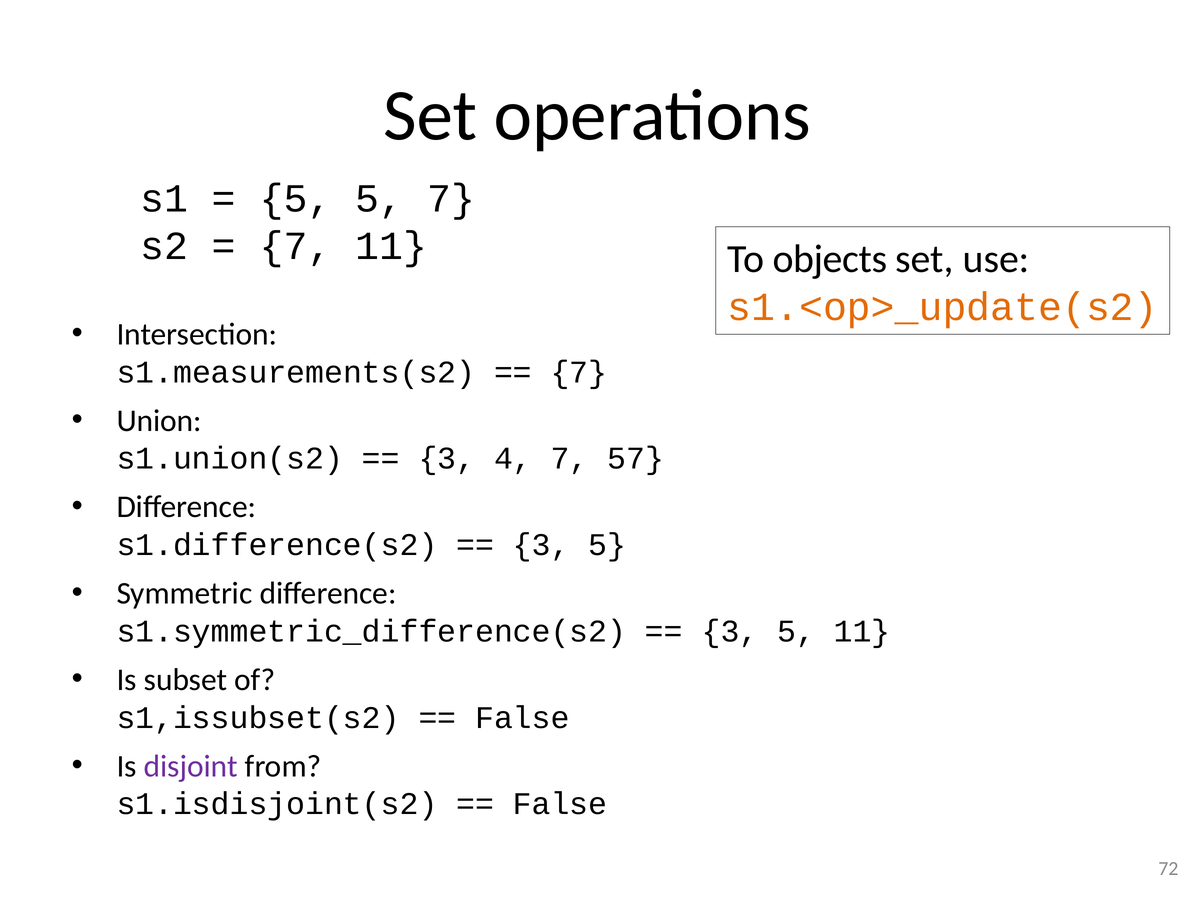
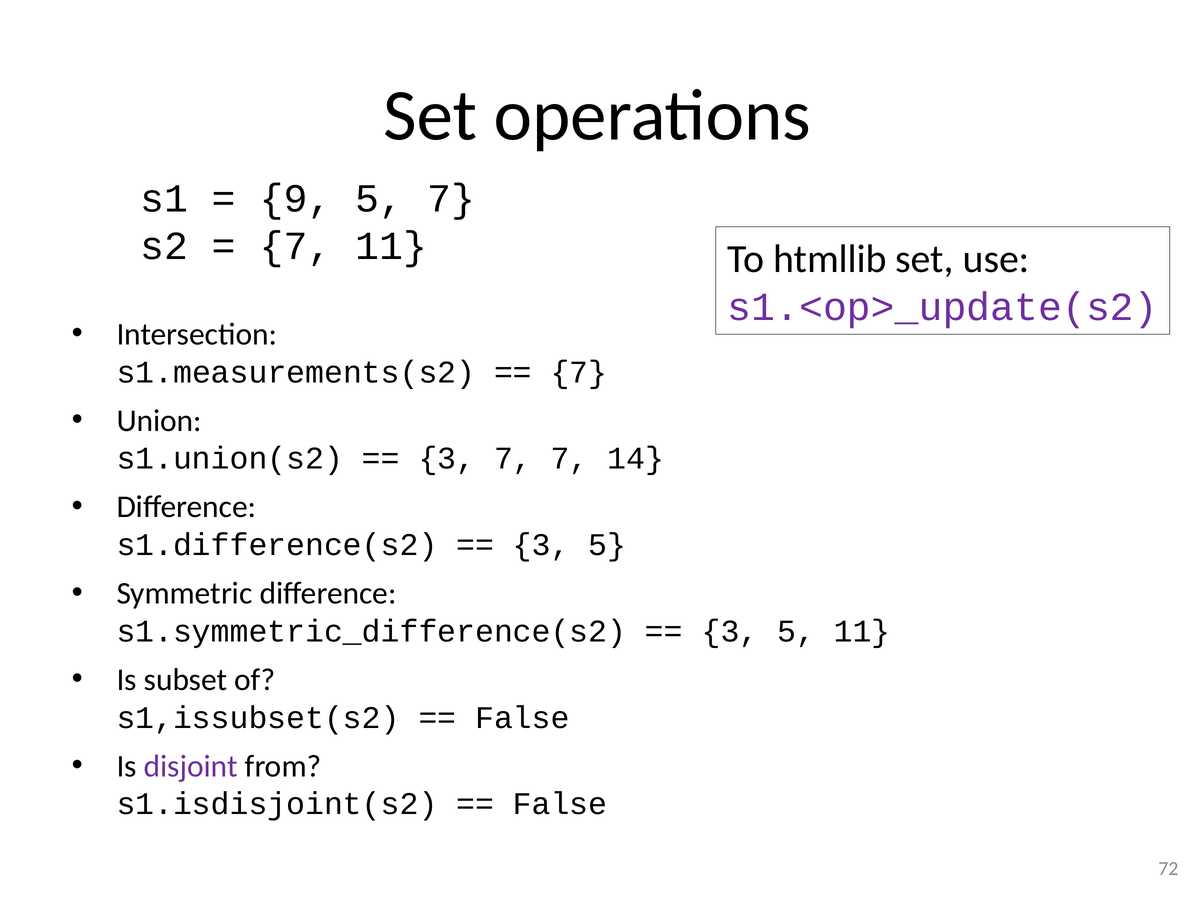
5: 5 -> 9 (296, 198)
objects: objects -> htmllib (830, 259)
s1.<op>_update(s2 colour: orange -> purple (943, 307)
3 4: 4 -> 7 (513, 458)
57: 57 -> 14 (636, 458)
